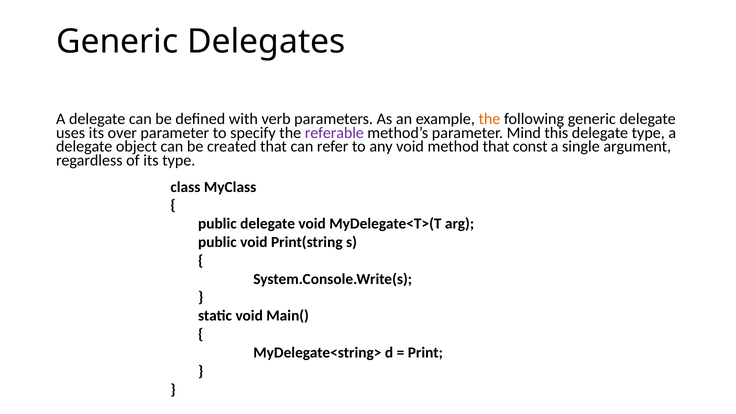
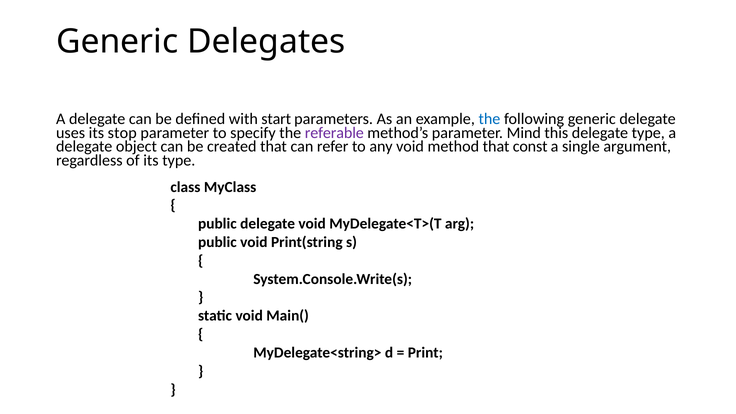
verb: verb -> start (276, 119)
the colour: orange -> blue (489, 119)
over: over -> stop (122, 133)
